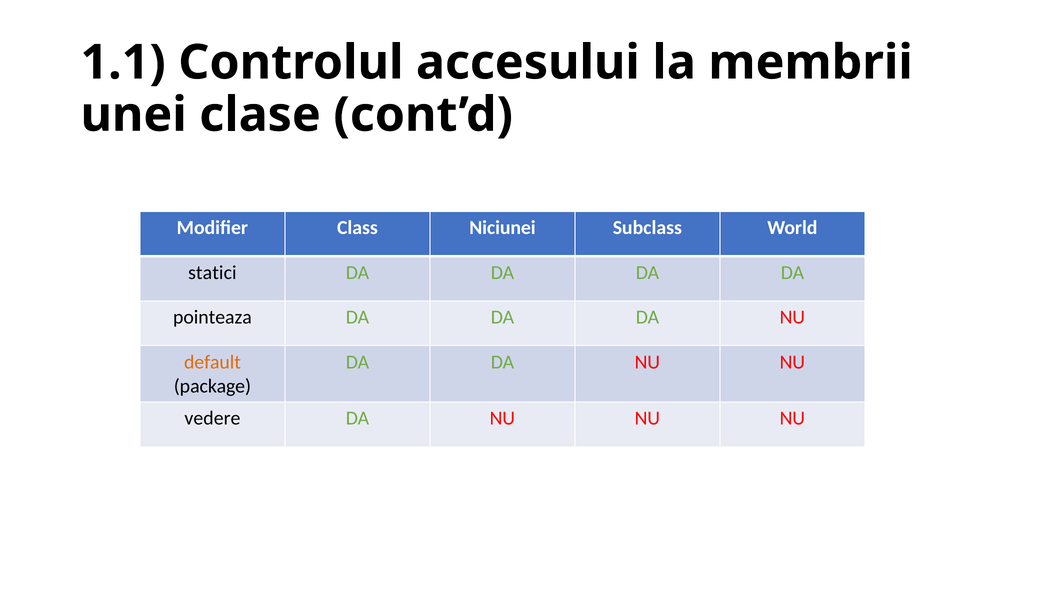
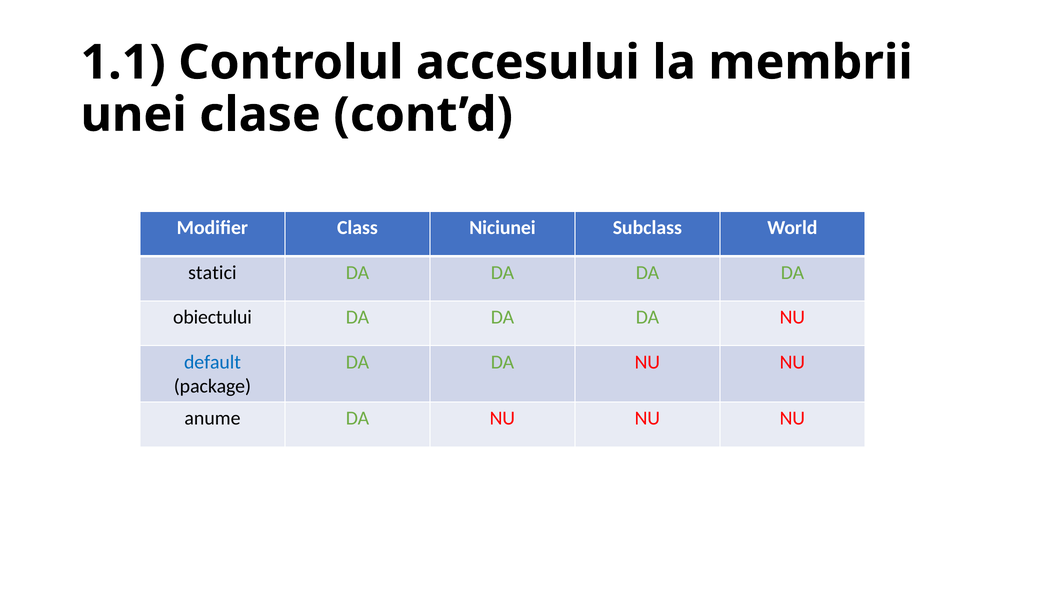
pointeaza: pointeaza -> obiectului (212, 317)
default colour: orange -> blue (212, 362)
vedere: vedere -> anume (212, 418)
